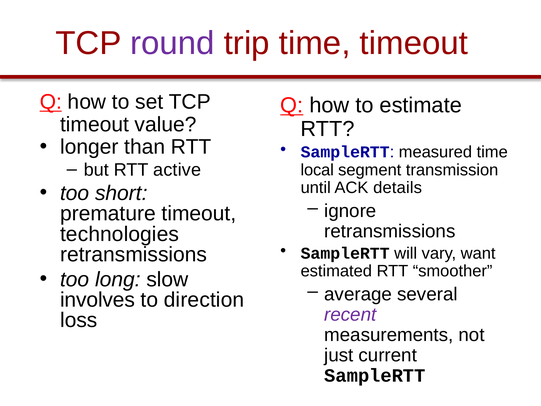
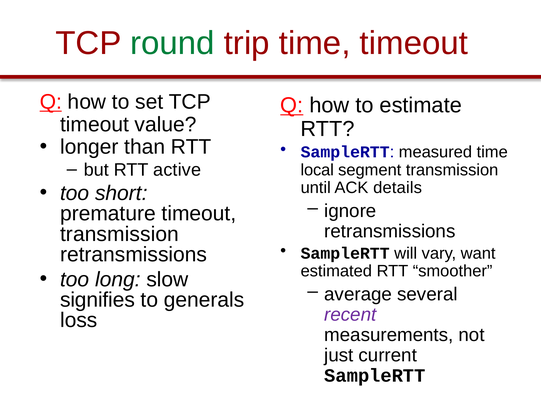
round colour: purple -> green (172, 43)
technologies: technologies -> transmission (120, 234)
involves: involves -> signifies (97, 300)
direction: direction -> generals (204, 300)
